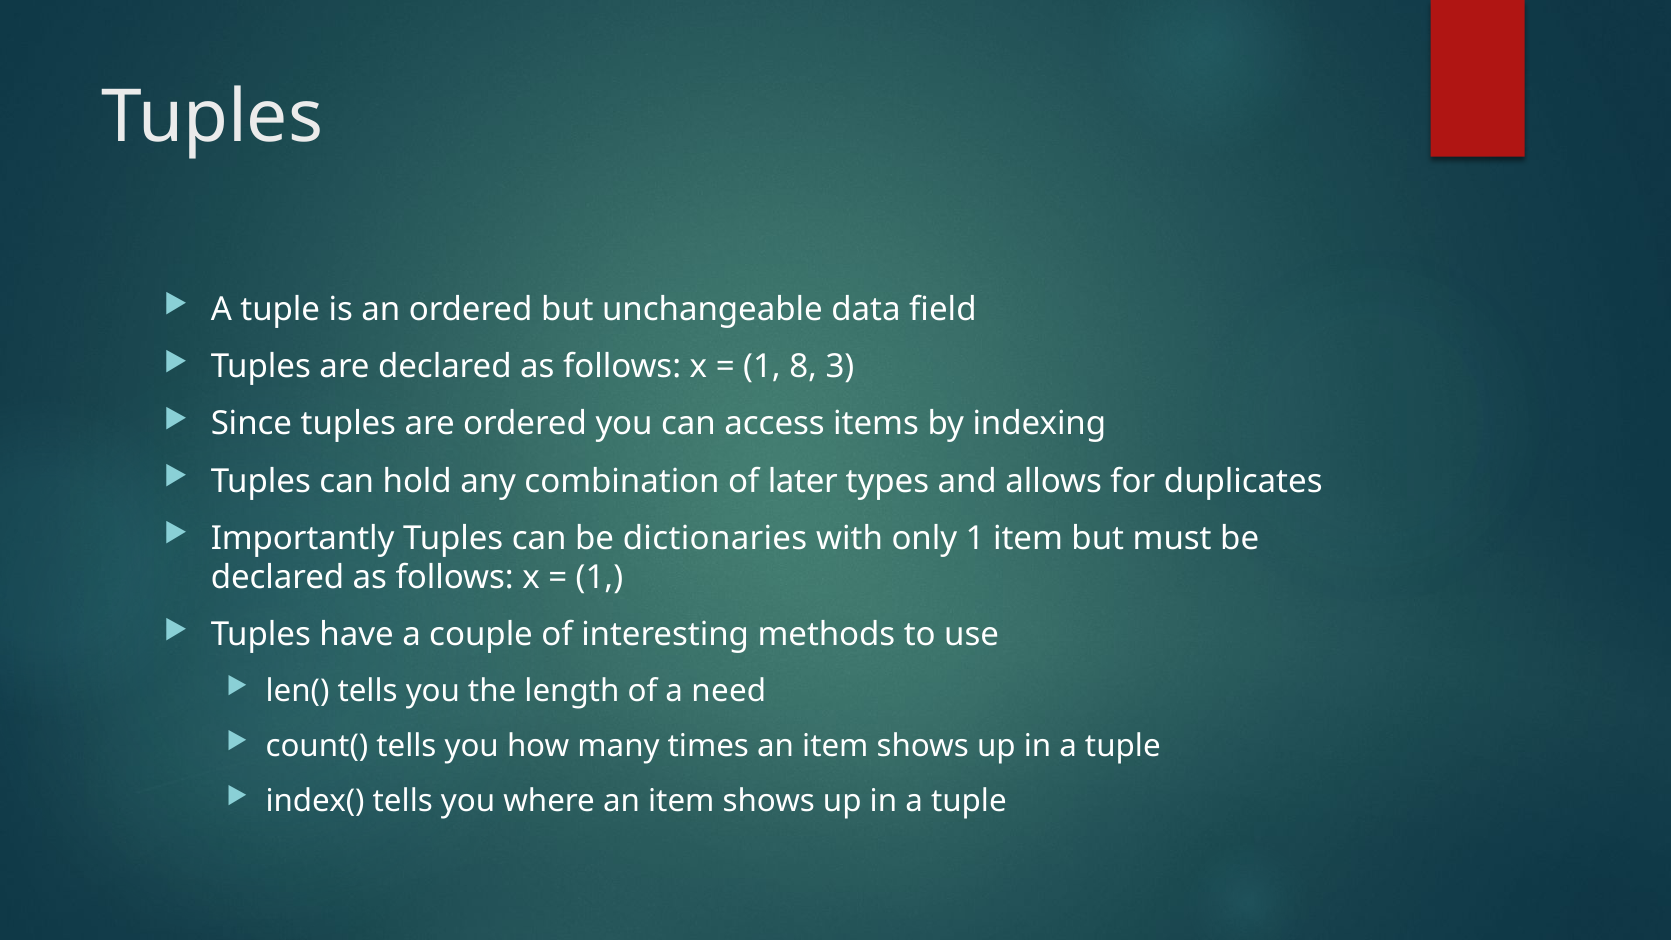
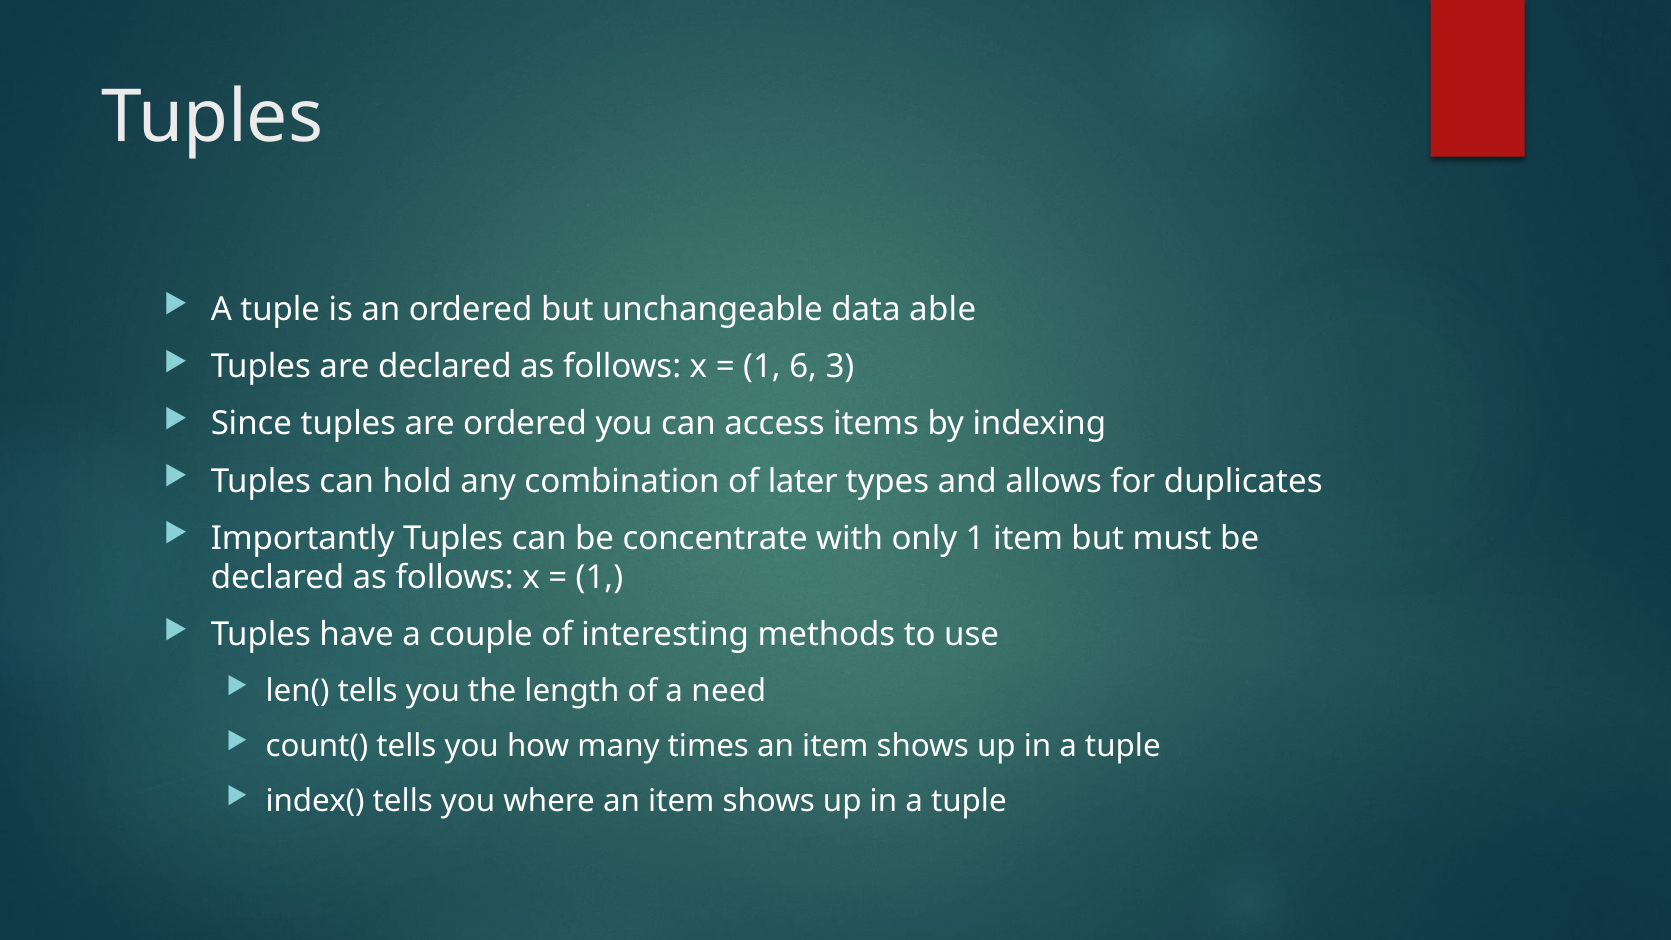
field: field -> able (943, 310)
8: 8 -> 6 (803, 367)
dictionaries: dictionaries -> concentrate (715, 538)
